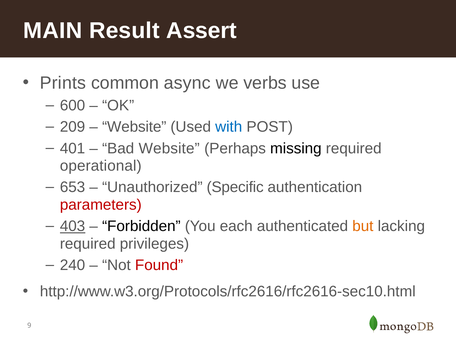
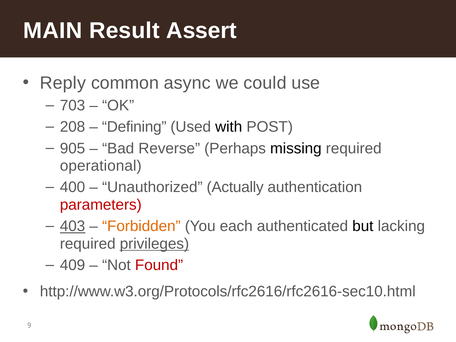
Prints: Prints -> Reply (63, 83)
verbs: verbs -> could (265, 83)
600: 600 -> 703 (73, 106)
209: 209 -> 208 (73, 127)
Website: Website -> Defining (134, 127)
with colour: blue -> black (229, 127)
401: 401 -> 905 (73, 148)
Bad Website: Website -> Reverse (169, 148)
653: 653 -> 400 (73, 187)
Specific: Specific -> Actually (235, 187)
Forbidden colour: black -> orange (141, 226)
but colour: orange -> black (363, 226)
privileges underline: none -> present (154, 244)
240: 240 -> 409 (73, 265)
